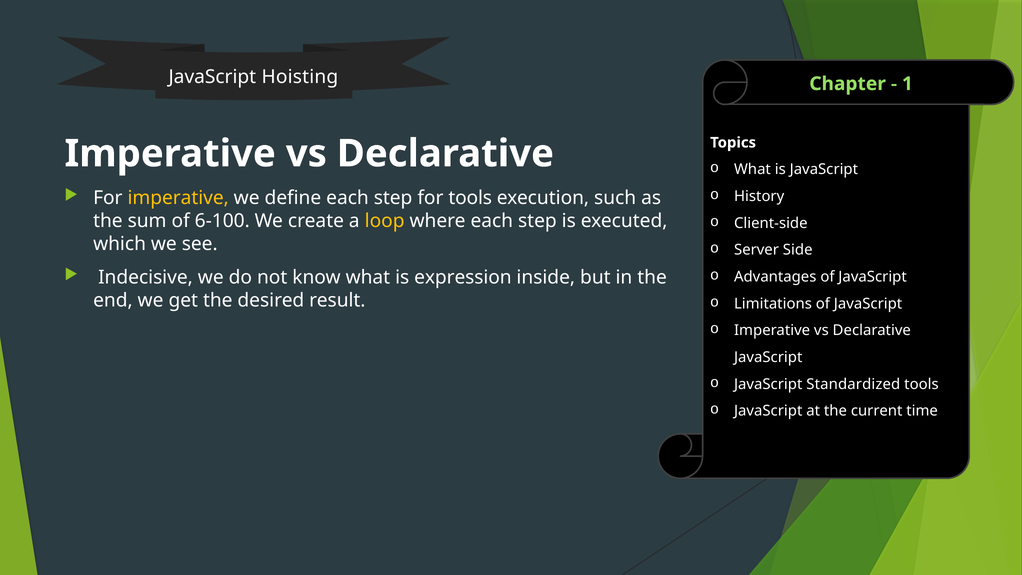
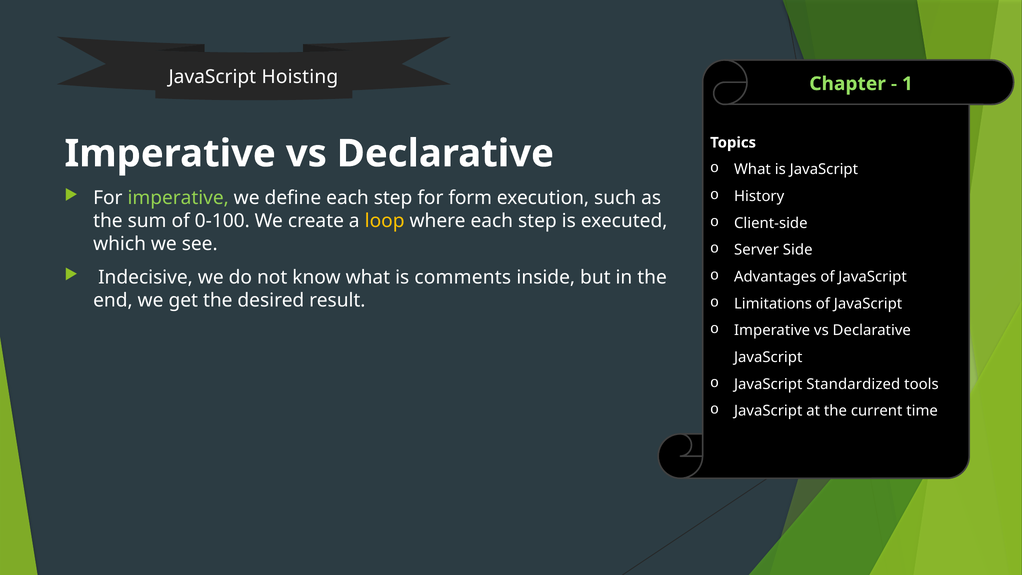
imperative colour: yellow -> light green (178, 198)
for tools: tools -> form (470, 198)
6-100: 6-100 -> 0-100 (222, 221)
expression: expression -> comments (463, 277)
